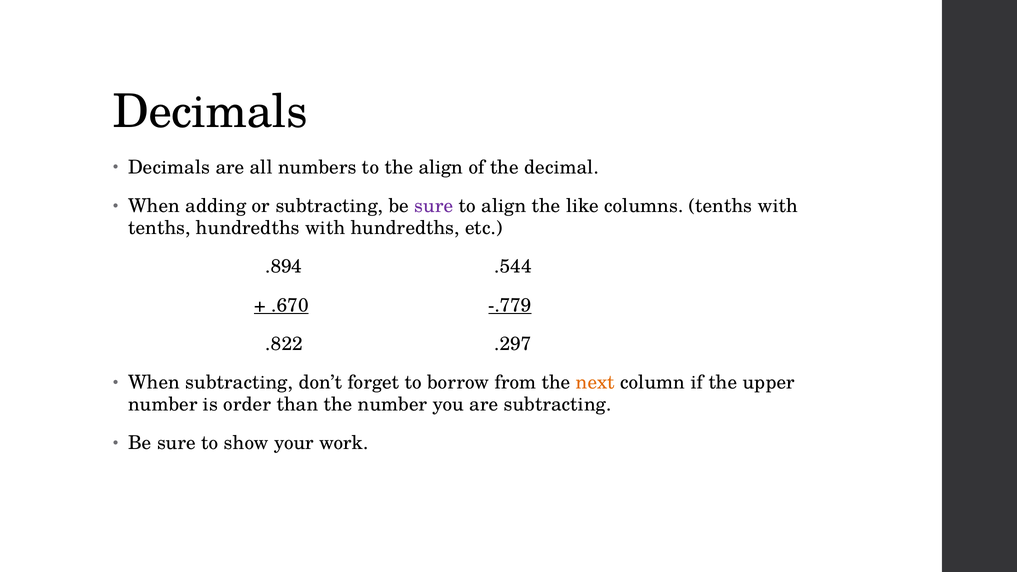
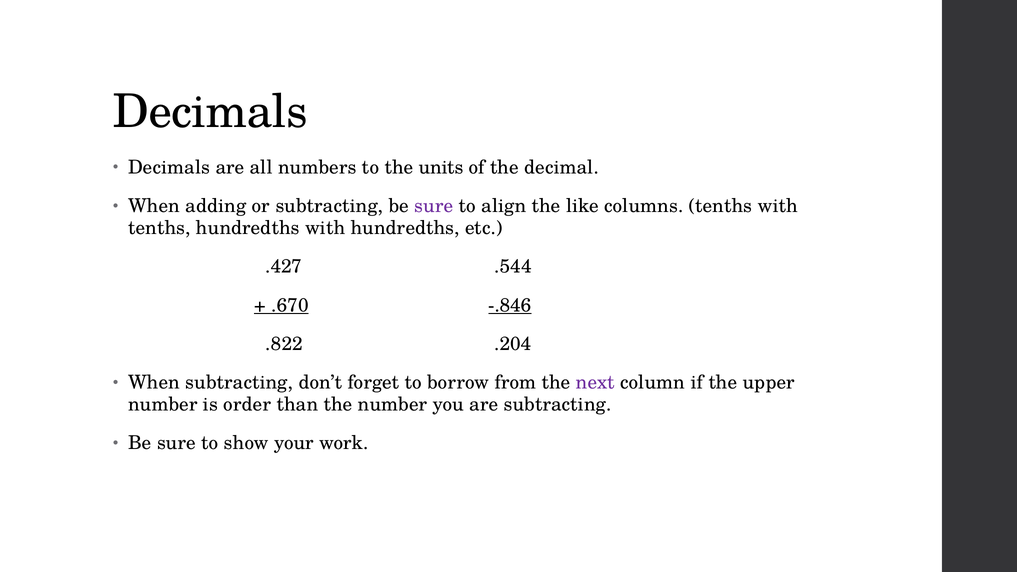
the align: align -> units (441, 167)
.894: .894 -> .427 (284, 267)
-.779: -.779 -> -.846 (510, 305)
.297: .297 -> .204 (513, 344)
next colour: orange -> purple (595, 383)
